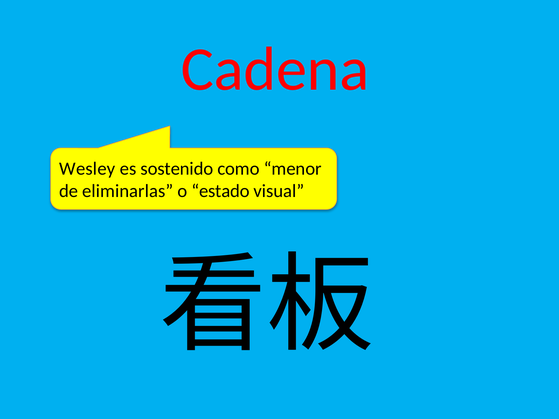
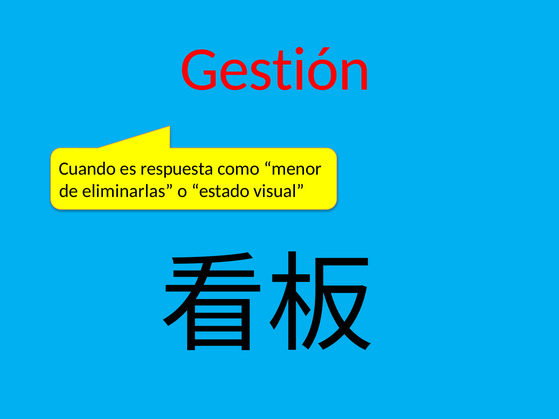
Cadena: Cadena -> Gestión (275, 69)
Wesley: Wesley -> Cuando (87, 169)
sostenido: sostenido -> respuesta (177, 169)
